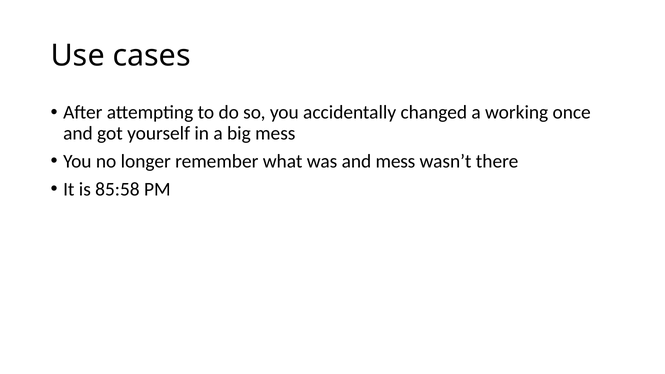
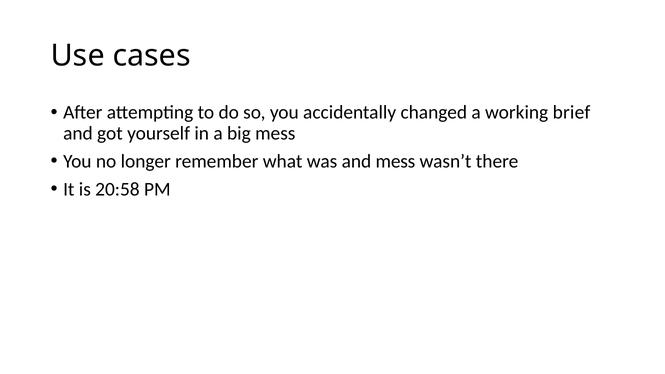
once: once -> brief (572, 112)
85:58: 85:58 -> 20:58 (117, 189)
